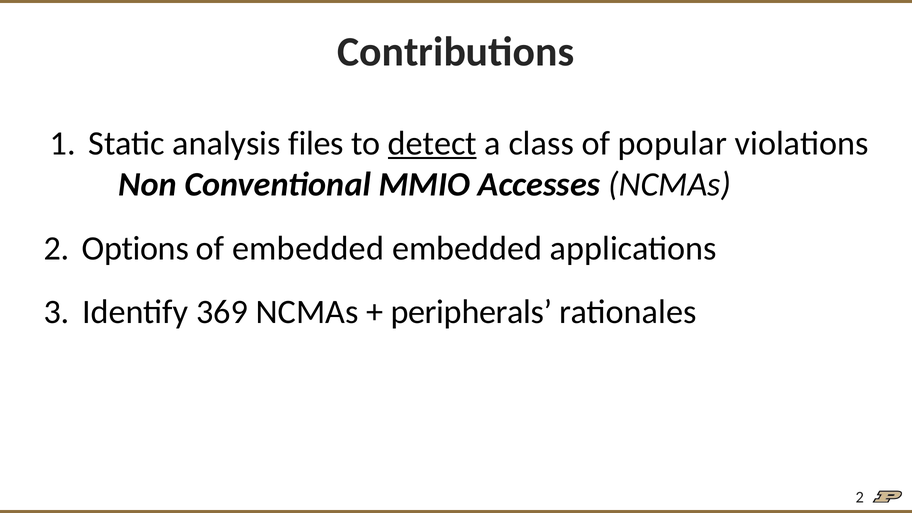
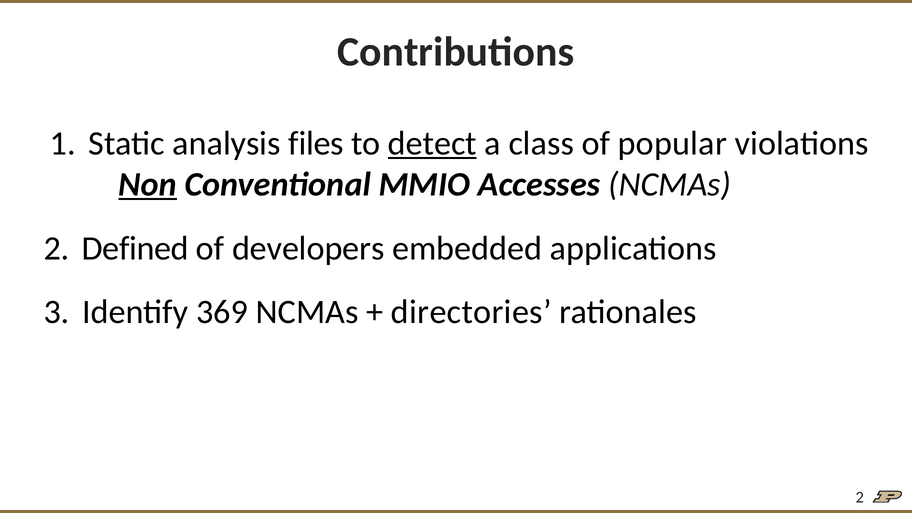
Non underline: none -> present (148, 185)
Options: Options -> Defined (135, 248)
of embedded: embedded -> developers (308, 248)
peripherals: peripherals -> directories (471, 312)
